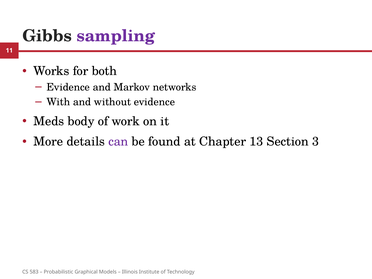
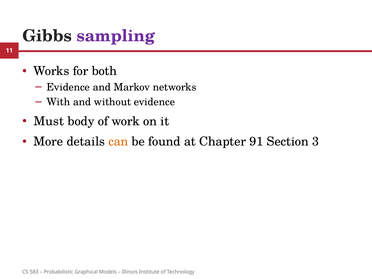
Meds: Meds -> Must (49, 121)
can colour: purple -> orange (118, 142)
13: 13 -> 91 (256, 142)
